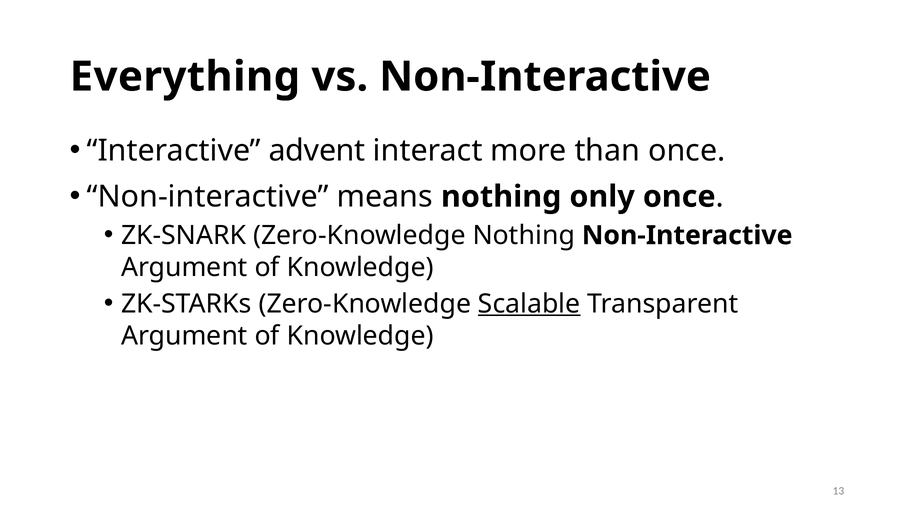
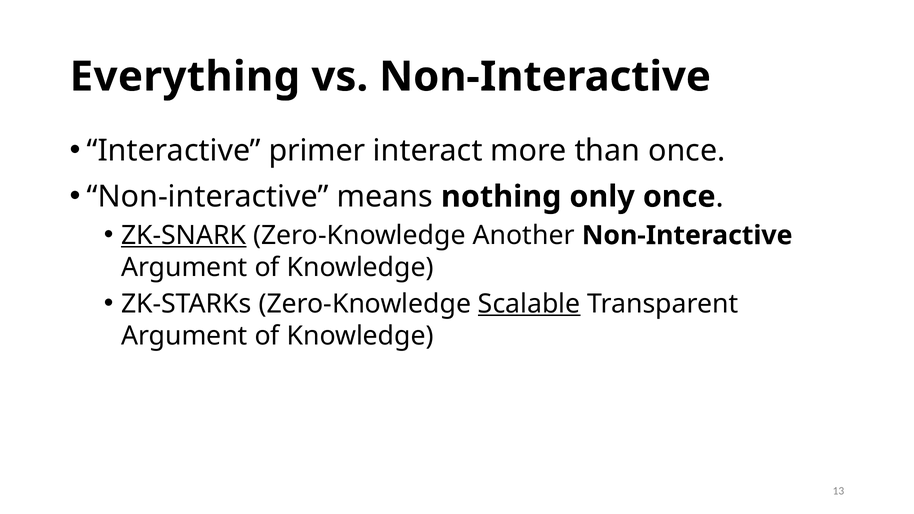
advent: advent -> primer (317, 151)
ZK-SNARK underline: none -> present (184, 235)
Zero-Knowledge Nothing: Nothing -> Another (524, 235)
